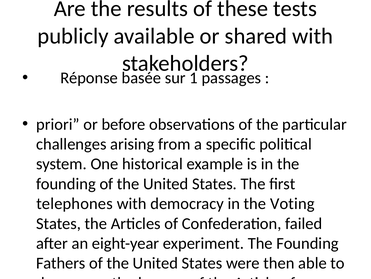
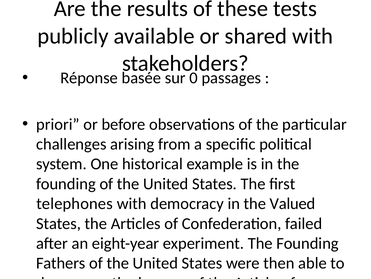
sur 1: 1 -> 0 (194, 78)
Voting: Voting -> Valued (293, 203)
